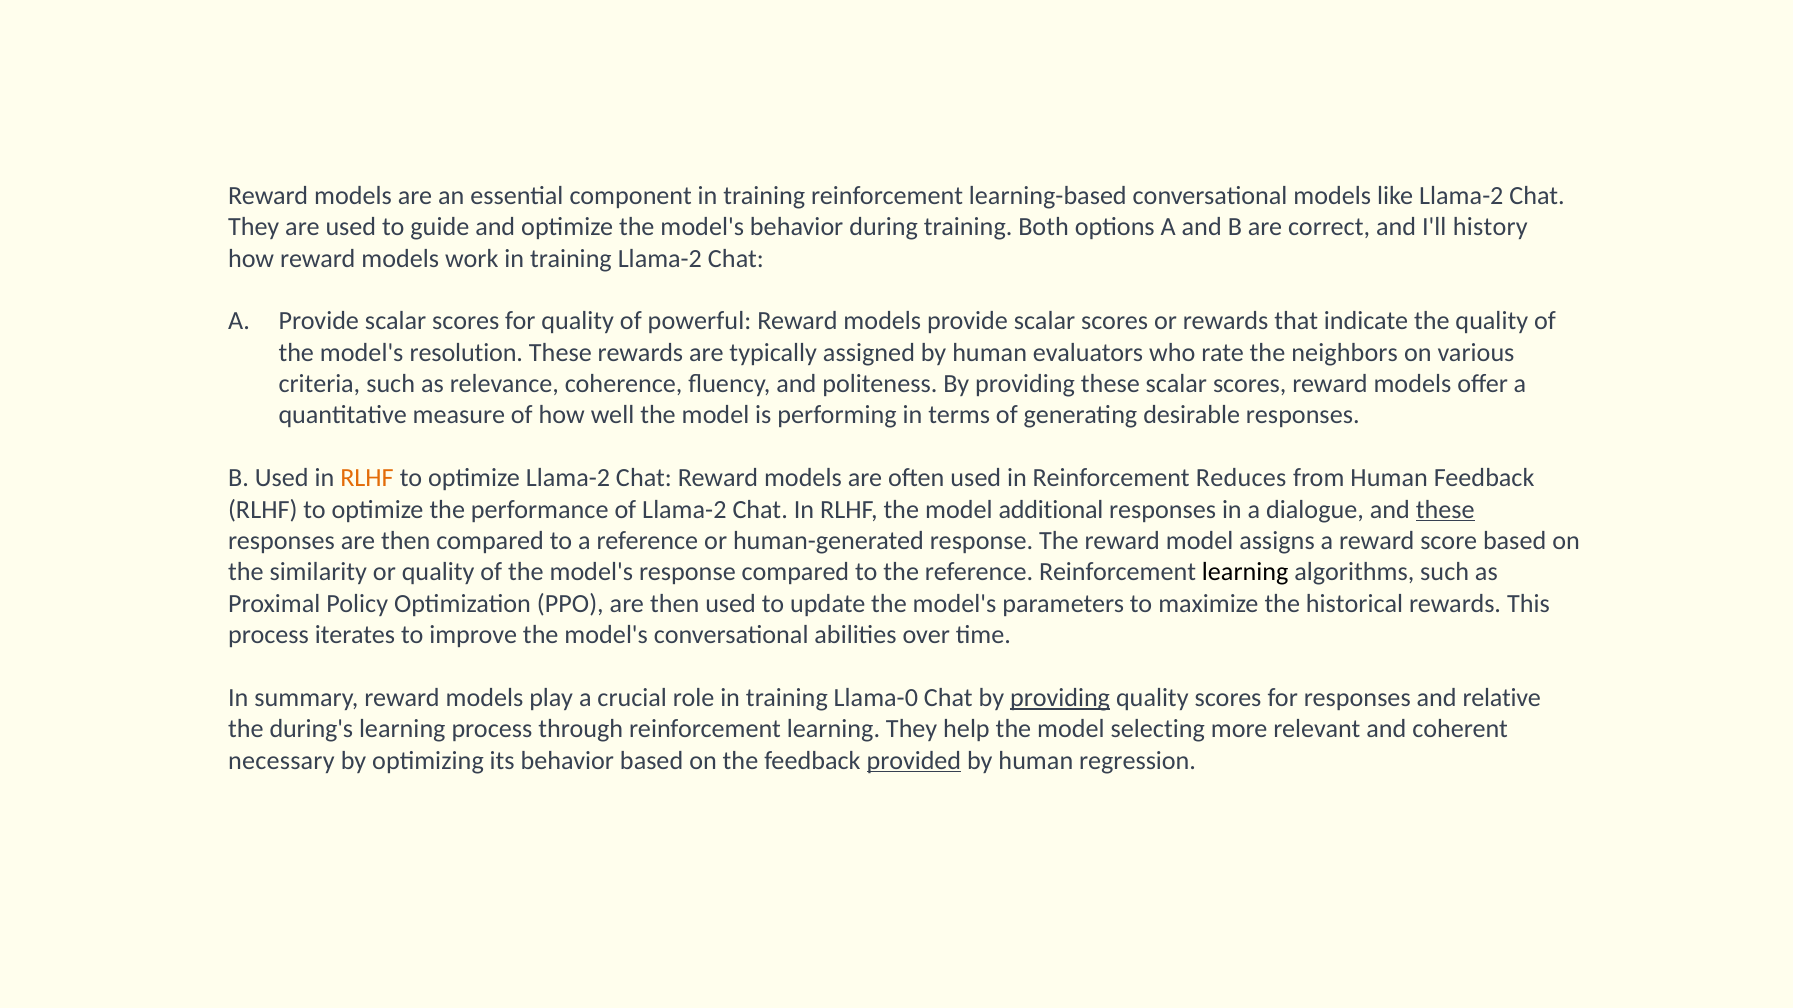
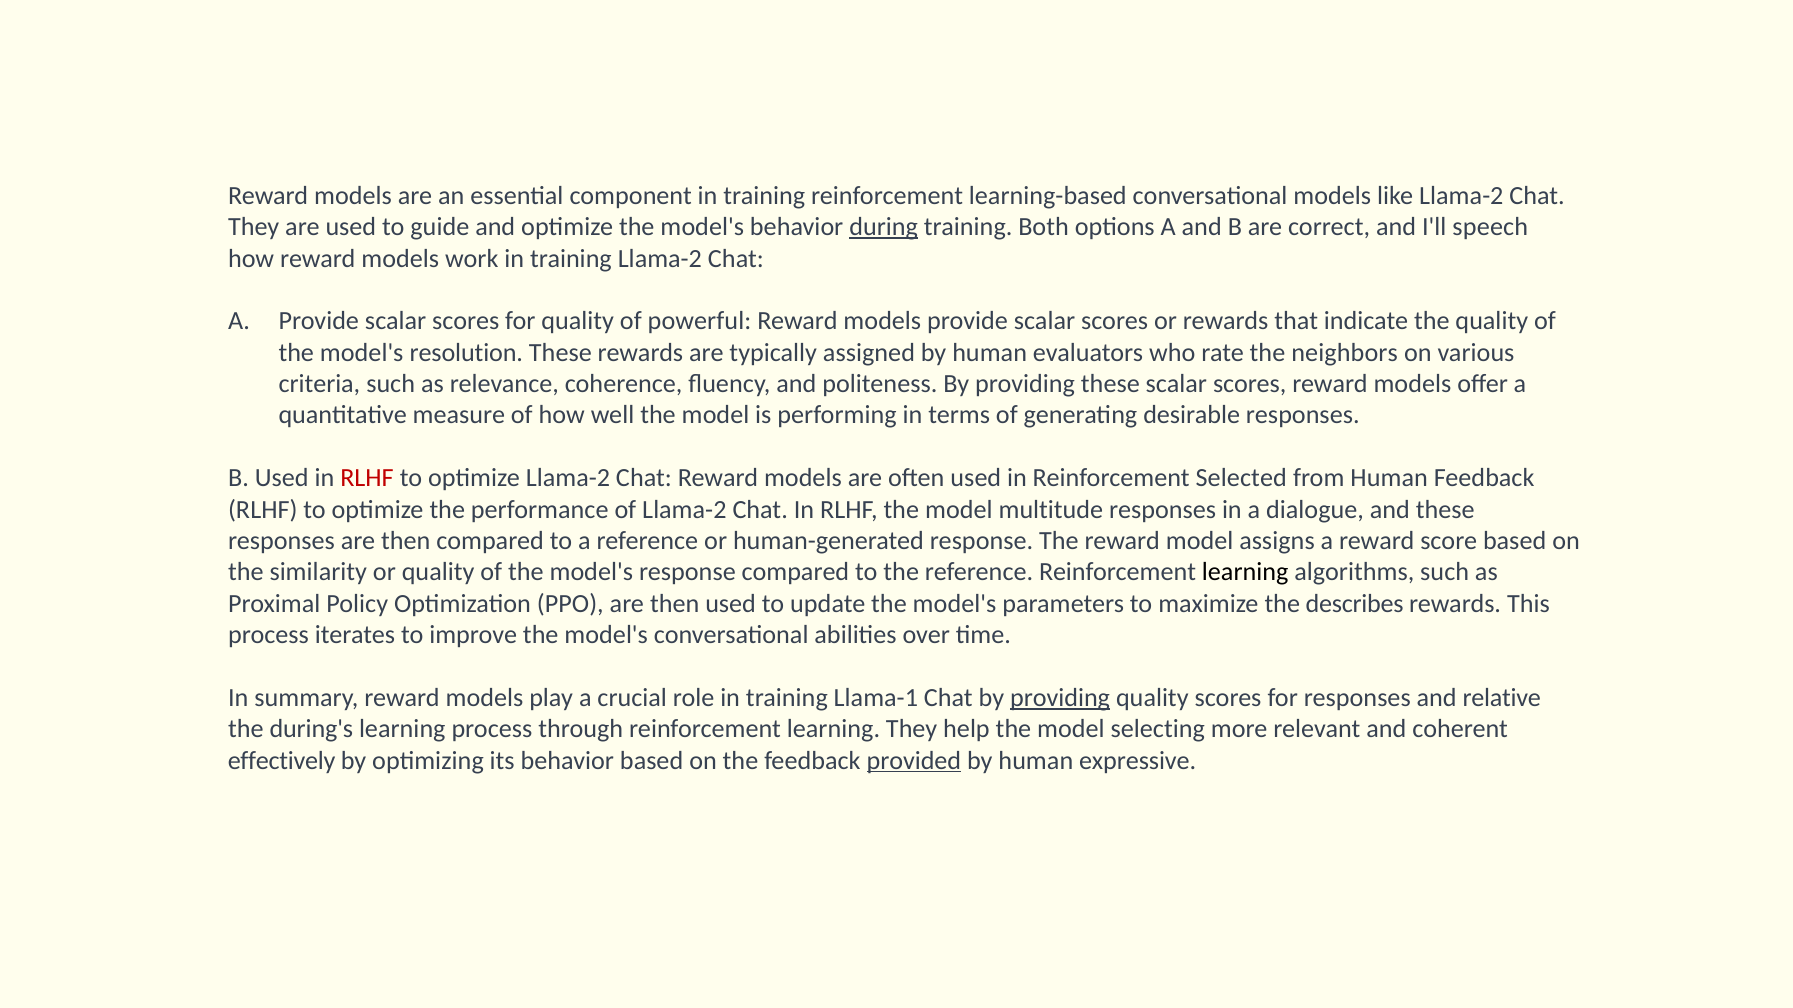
during underline: none -> present (884, 227)
history: history -> speech (1490, 227)
RLHF colour: orange -> red (367, 478)
Reduces: Reduces -> Selected (1241, 478)
additional: additional -> multitude (1051, 510)
these underline: present -> none (1445, 510)
historical: historical -> describes (1355, 604)
Llama-0: Llama-0 -> Llama-1 (876, 698)
necessary: necessary -> effectively (282, 761)
regression: regression -> expressive (1138, 761)
